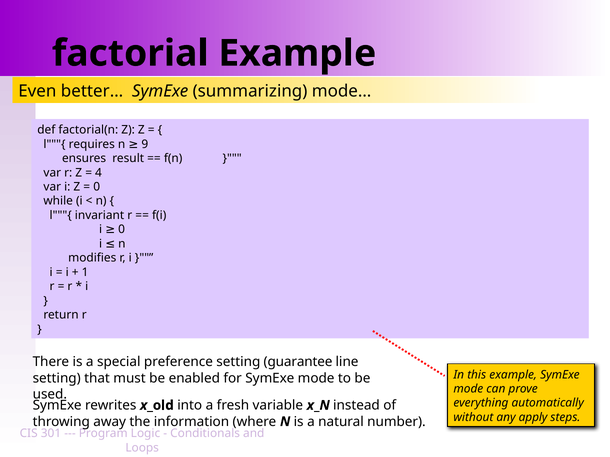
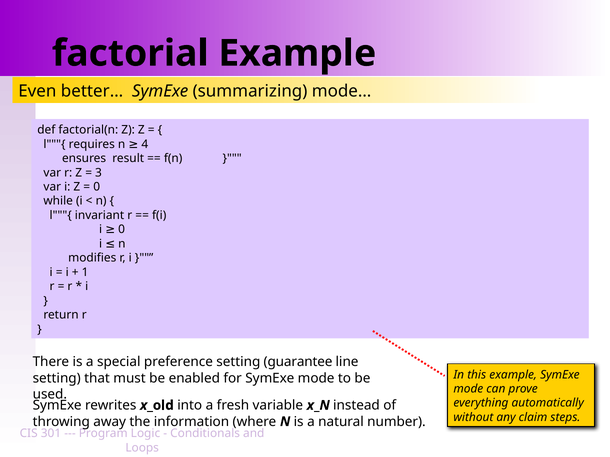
9: 9 -> 4 (145, 144)
4: 4 -> 3 (99, 173)
apply: apply -> claim (533, 418)
